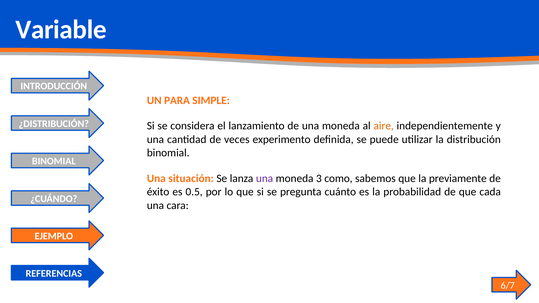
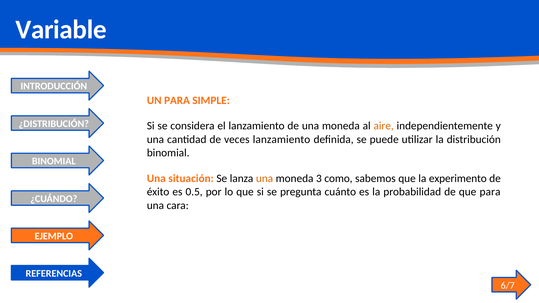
veces experimento: experimento -> lanzamiento (281, 139)
una colour: purple -> orange (265, 179)
previamente: previamente -> experimento (458, 179)
que cada: cada -> para (490, 192)
